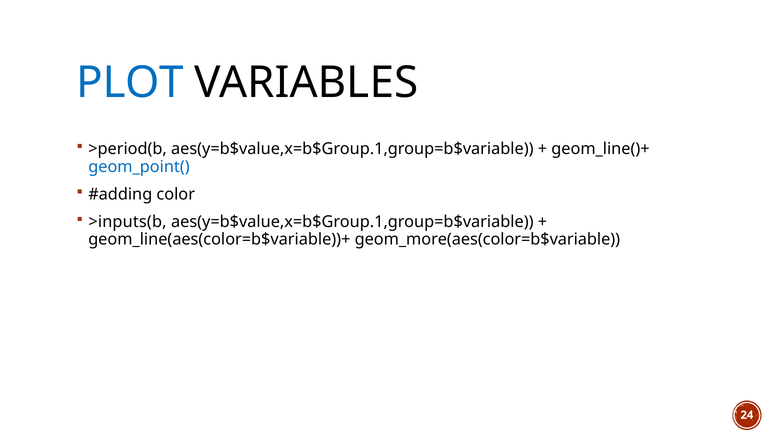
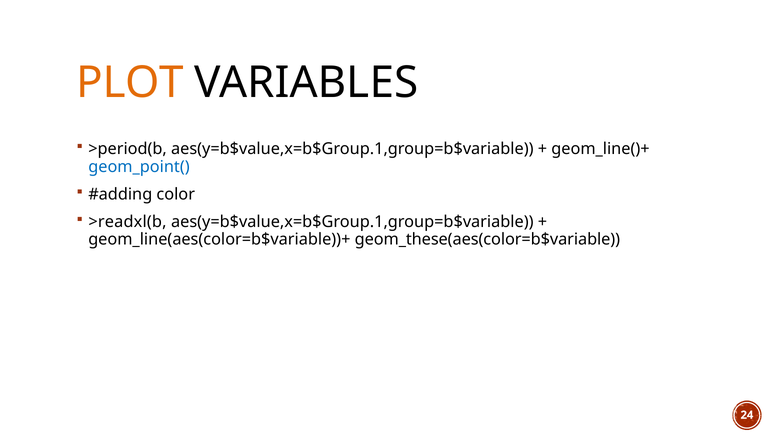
PLOT colour: blue -> orange (130, 83)
>inputs(b: >inputs(b -> >readxl(b (127, 221)
geom_more(aes(color=b$variable: geom_more(aes(color=b$variable -> geom_these(aes(color=b$variable (487, 239)
